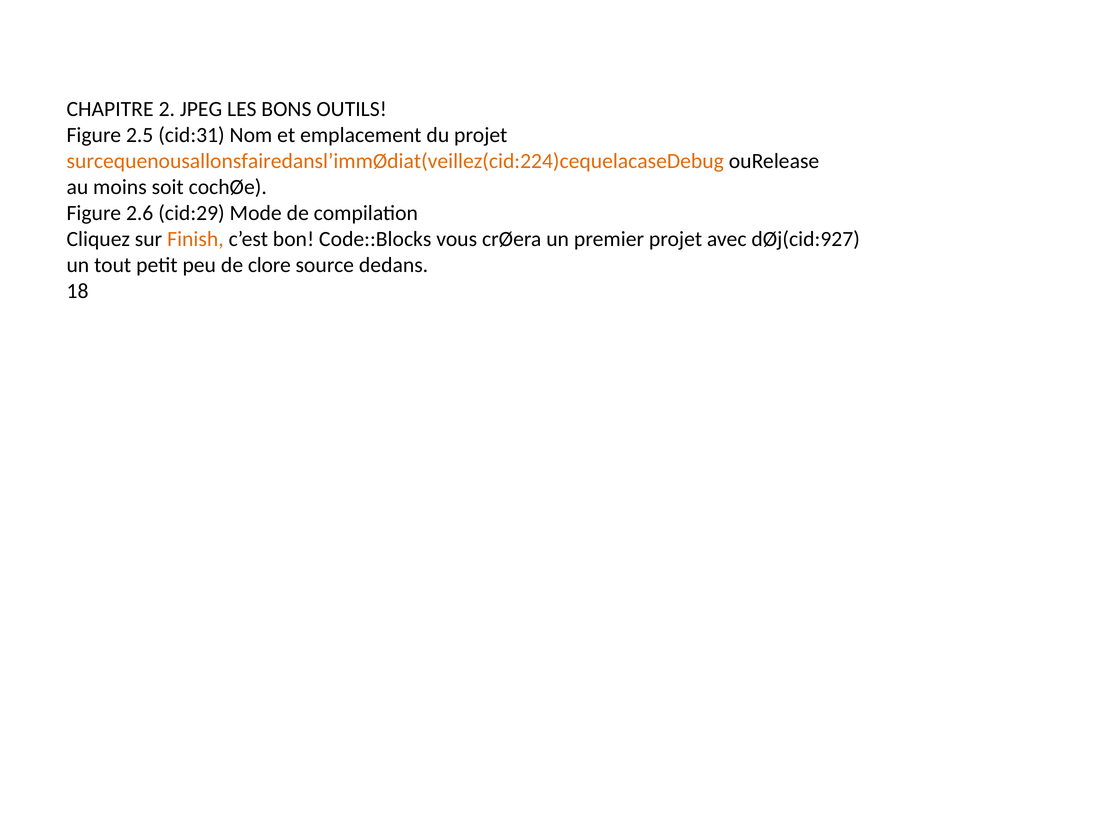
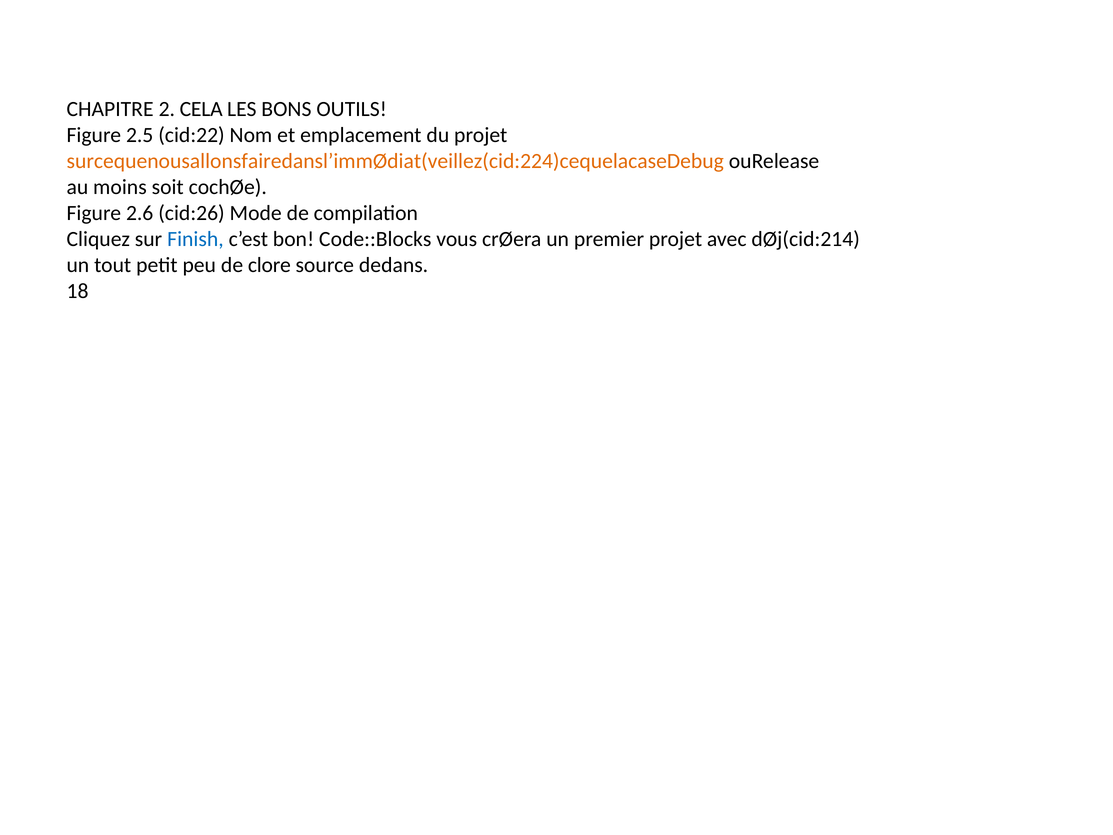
JPEG: JPEG -> CELA (201, 109)
cid:31: cid:31 -> cid:22 (191, 135)
cid:29: cid:29 -> cid:26 (191, 213)
Finish colour: orange -> blue (195, 239)
dØj(cid:927: dØj(cid:927 -> dØj(cid:214 (806, 239)
